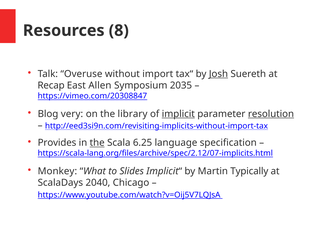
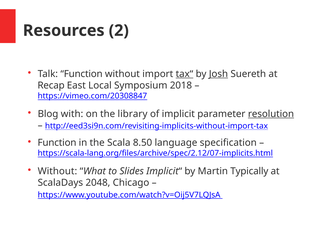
8: 8 -> 2 (119, 31)
Talk Overuse: Overuse -> Function (82, 74)
tax“ underline: none -> present (184, 74)
Allen: Allen -> Local (100, 86)
2035: 2035 -> 2018 (181, 86)
very: very -> with (72, 114)
implicit underline: present -> none (178, 114)
Provides: Provides -> Function (57, 143)
the underline: present -> none (97, 143)
6.25: 6.25 -> 8.50 (143, 143)
Monkey: Monkey -> Without (57, 171)
2040: 2040 -> 2048 (98, 183)
